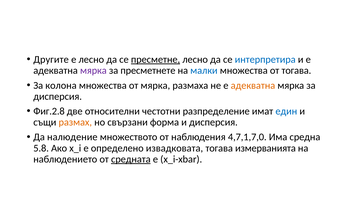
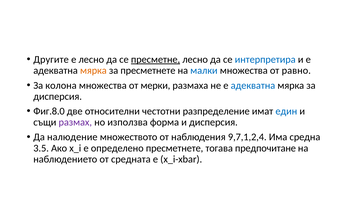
мярка colour: purple -> orange (93, 70)
от тогава: тогава -> равно (296, 70)
от мярка: мярка -> мерки (155, 85)
адекватна colour: orange -> blue (253, 85)
Фиг.2.8: Фиг.2.8 -> Фиг.8.0 (49, 111)
размах colour: orange -> purple (75, 122)
свързани: свързани -> използва (128, 122)
4,7,1,7,0: 4,7,1,7,0 -> 9,7,1,2,4 (247, 137)
5.8: 5.8 -> 3.5 (41, 148)
определено извадковата: извадковата -> пресметнете (175, 148)
измерванията: измерванията -> предпочитане (265, 148)
средната underline: present -> none (131, 159)
